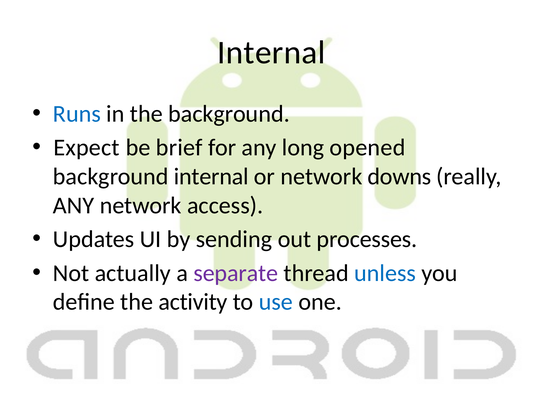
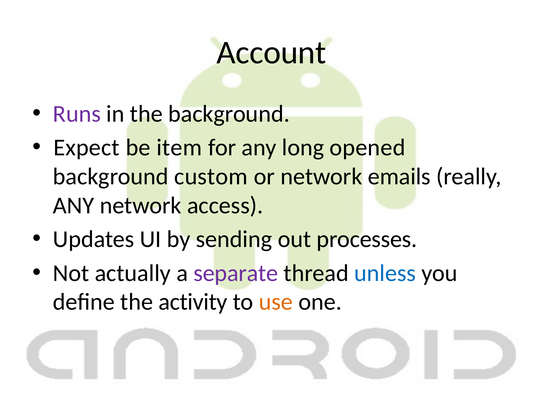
Internal: Internal -> Account (271, 53)
Runs colour: blue -> purple (77, 114)
brief: brief -> item (179, 148)
background internal: internal -> custom (211, 177)
downs: downs -> emails (399, 177)
use colour: blue -> orange (276, 302)
